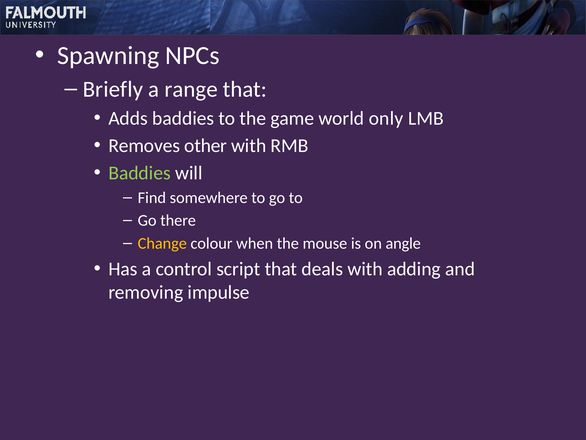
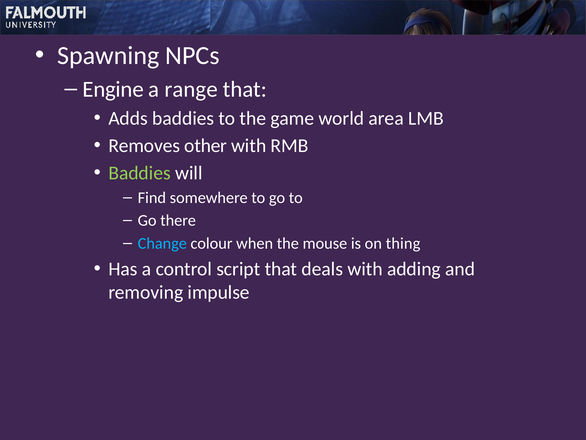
Briefly: Briefly -> Engine (113, 89)
only: only -> area (386, 118)
Change colour: yellow -> light blue (162, 243)
angle: angle -> thing (403, 243)
